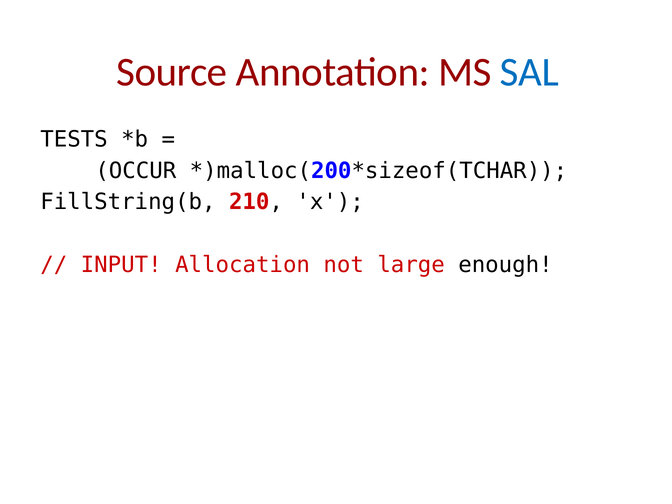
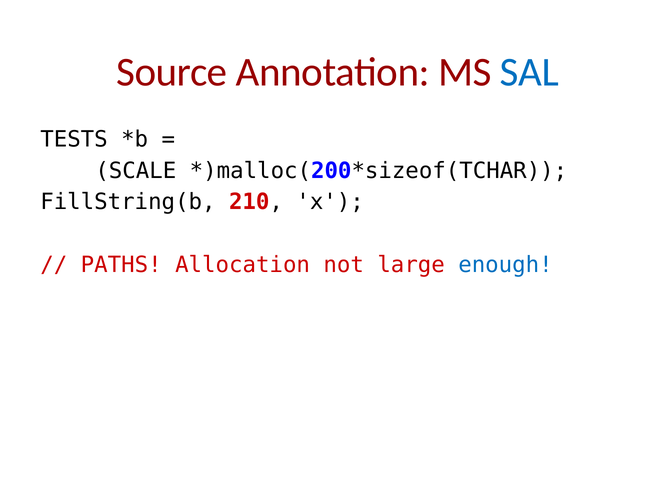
OCCUR: OCCUR -> SCALE (136, 171)
INPUT: INPUT -> PATHS (121, 265)
enough colour: black -> blue (505, 265)
